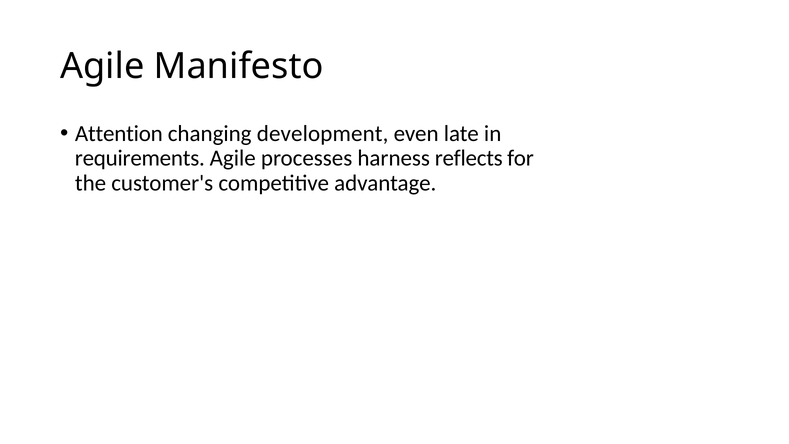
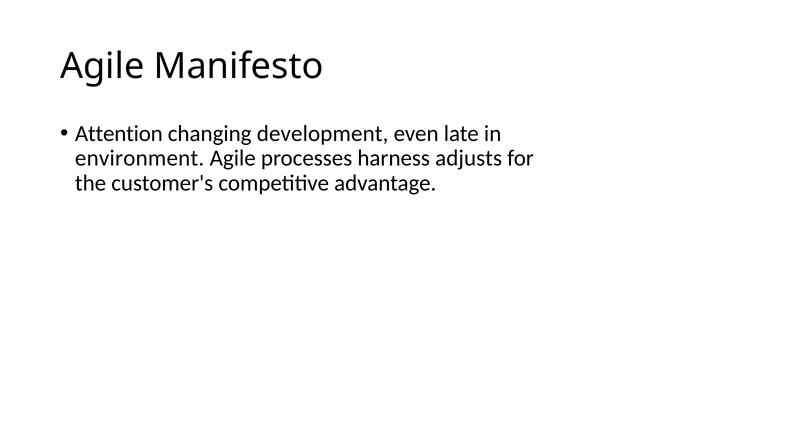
requirements: requirements -> environment (140, 158)
reflects: reflects -> adjusts (469, 158)
